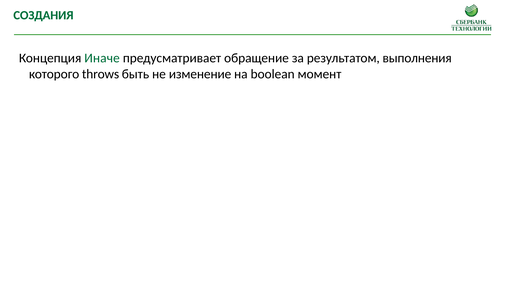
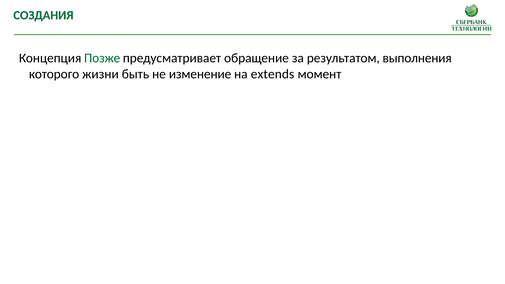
Иначе: Иначе -> Позже (102, 58)
throws: throws -> жизни (100, 74)
boolean: boolean -> extends (273, 74)
